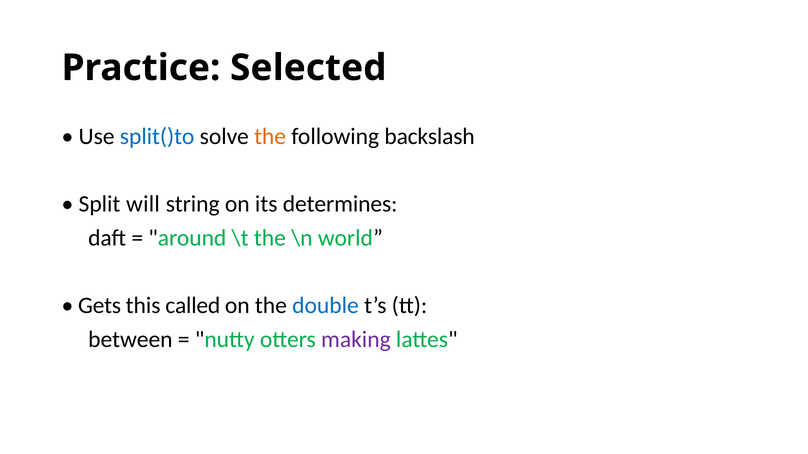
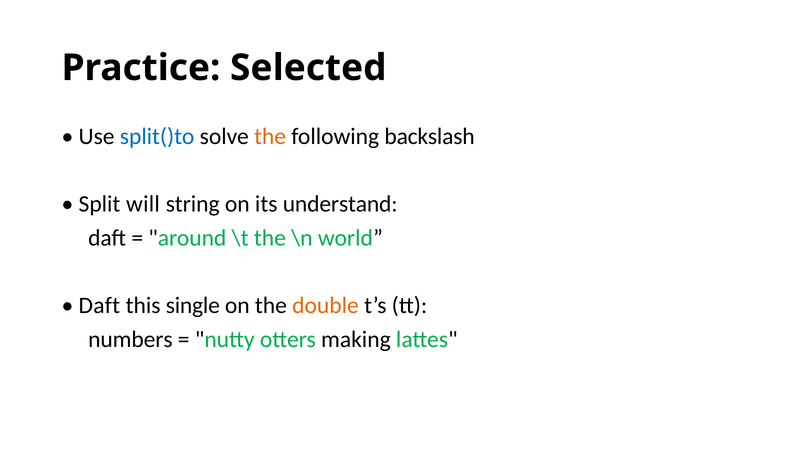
determines: determines -> understand (340, 204)
Gets: Gets -> Daft (99, 306)
called: called -> single (193, 306)
double colour: blue -> orange (326, 306)
between: between -> numbers (130, 340)
making colour: purple -> black (356, 340)
